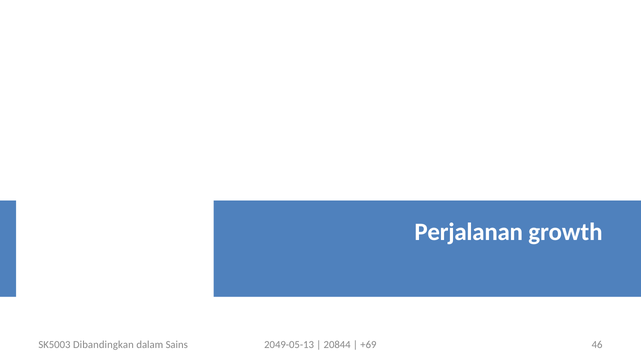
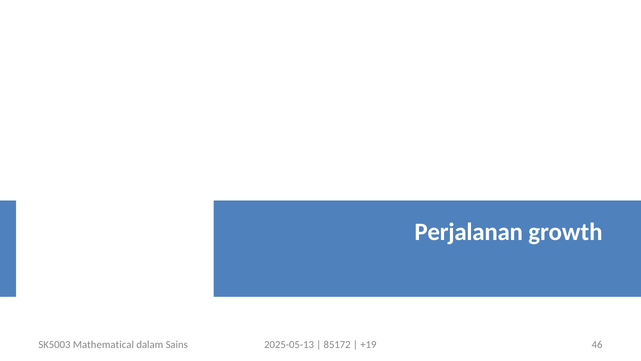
Dibandingkan: Dibandingkan -> Mathematical (103, 345)
2049-05-13: 2049-05-13 -> 2025-05-13 (289, 345)
20844: 20844 -> 85172 (337, 345)
+69: +69 -> +19 (368, 345)
